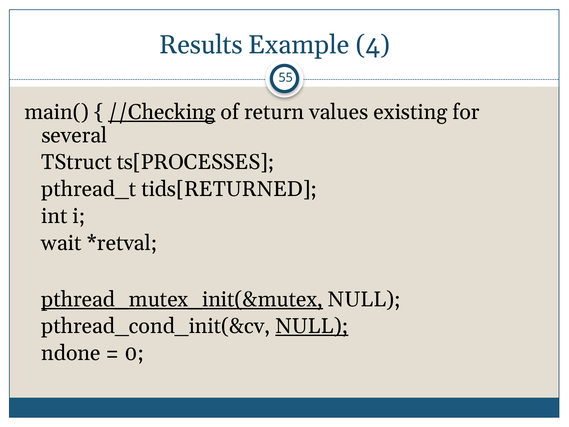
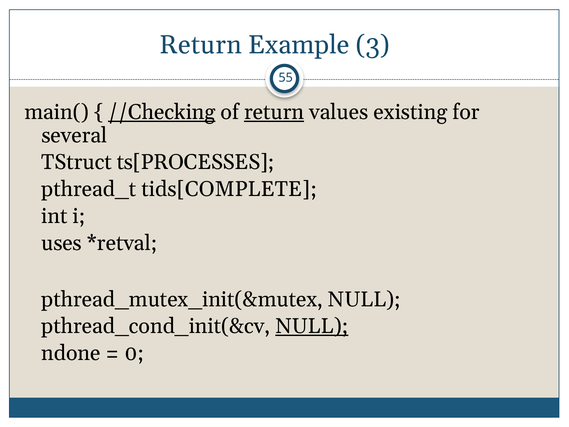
Results: Results -> Return (201, 45)
4: 4 -> 3 (373, 45)
return underline: none -> present (274, 112)
tids[RETURNED: tids[RETURNED -> tids[COMPLETE (229, 189)
wait: wait -> uses (62, 243)
pthread_mutex_init(&mutex underline: present -> none (182, 299)
